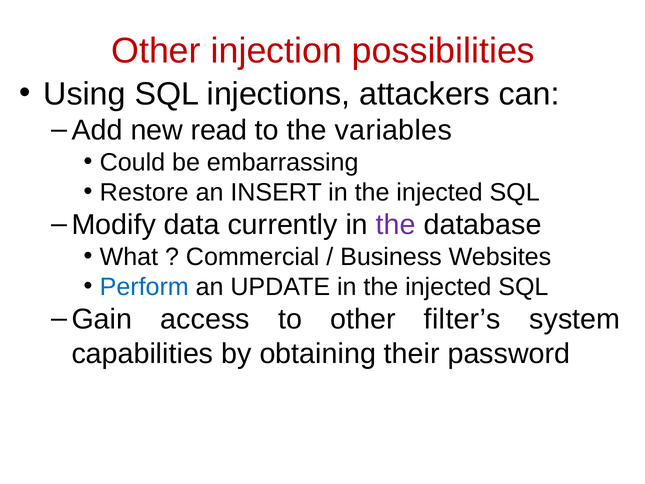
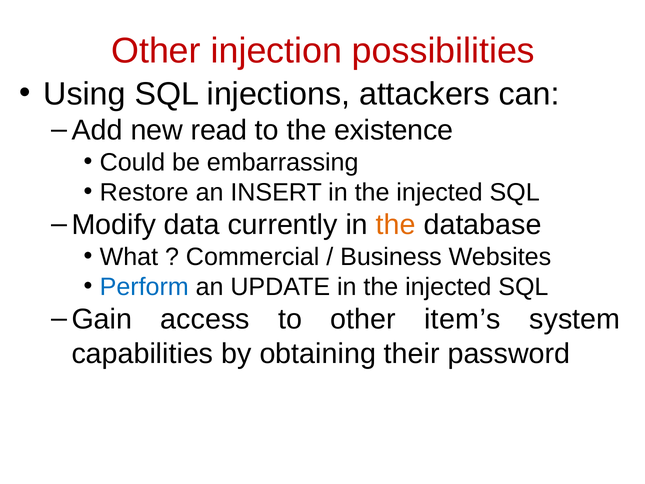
variables: variables -> existence (394, 130)
the colour: purple -> orange (396, 225)
filter’s: filter’s -> item’s (462, 319)
